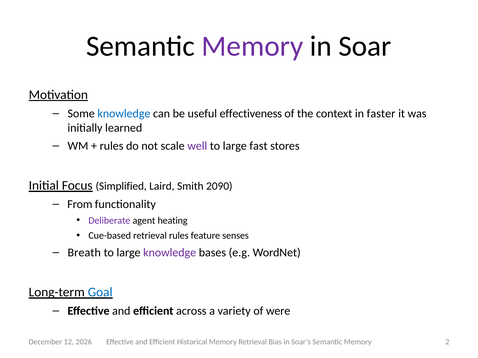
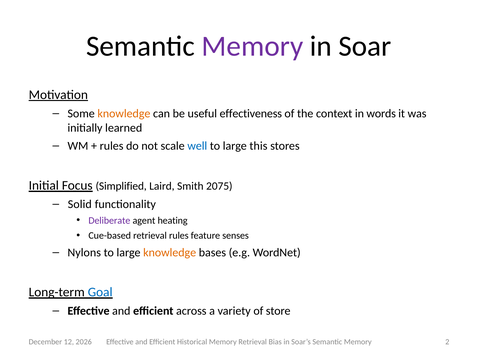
knowledge colour: blue -> orange (124, 114)
faster: faster -> words (381, 114)
well colour: purple -> blue (197, 146)
fast: fast -> this (258, 146)
2090: 2090 -> 2075 (219, 186)
From: From -> Solid (80, 205)
Breath: Breath -> Nylons (84, 253)
knowledge colour: purple -> orange (170, 253)
were: were -> store (278, 311)
